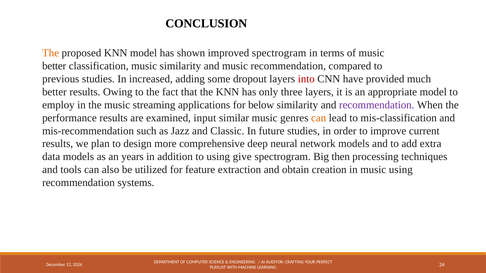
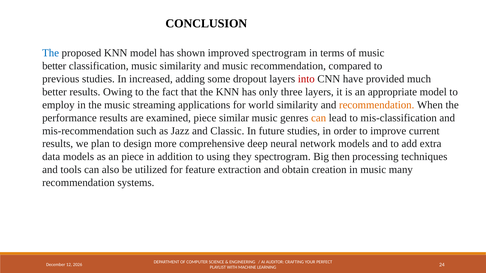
The colour: orange -> blue (51, 53)
below: below -> world (261, 105)
recommendation colour: purple -> orange (377, 105)
examined input: input -> piece (205, 118)
an years: years -> piece (133, 157)
give: give -> they (242, 157)
music using: using -> many (401, 170)
